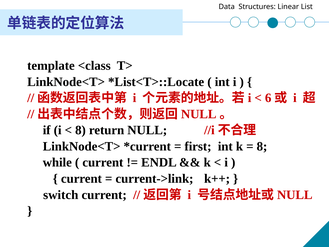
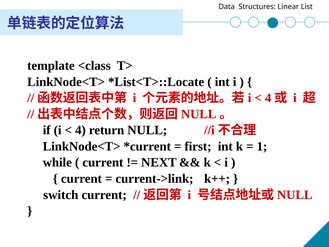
6: 6 -> 4 (268, 98)
8: 8 -> 4 (80, 130)
8: 8 -> 1 (262, 146)
ENDL: ENDL -> NEXT (159, 162)
